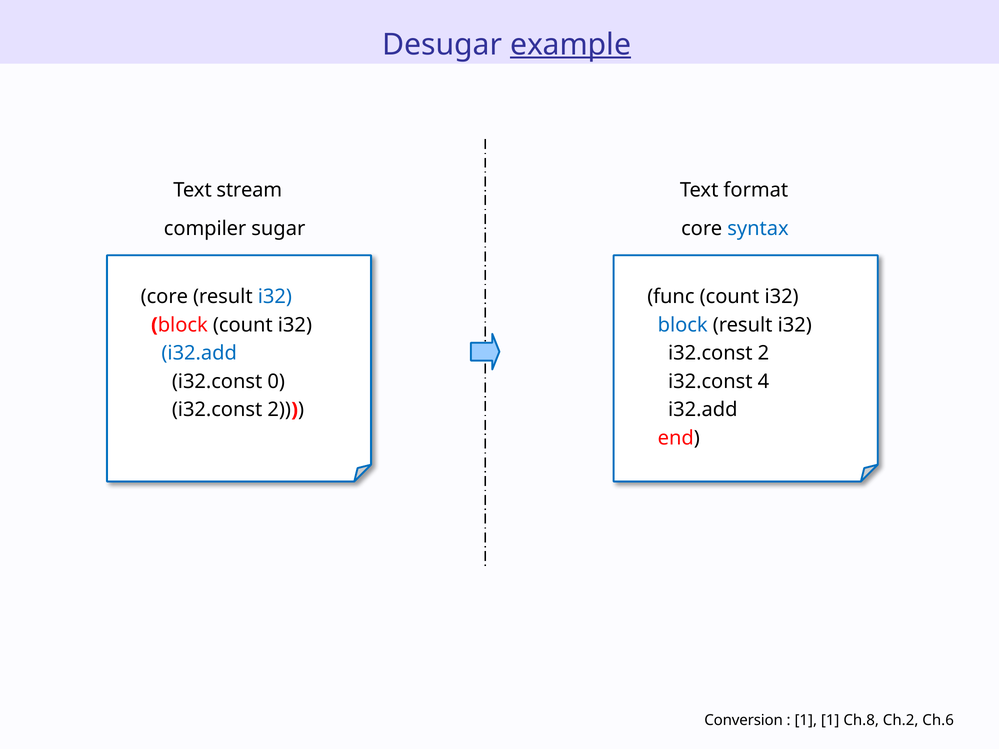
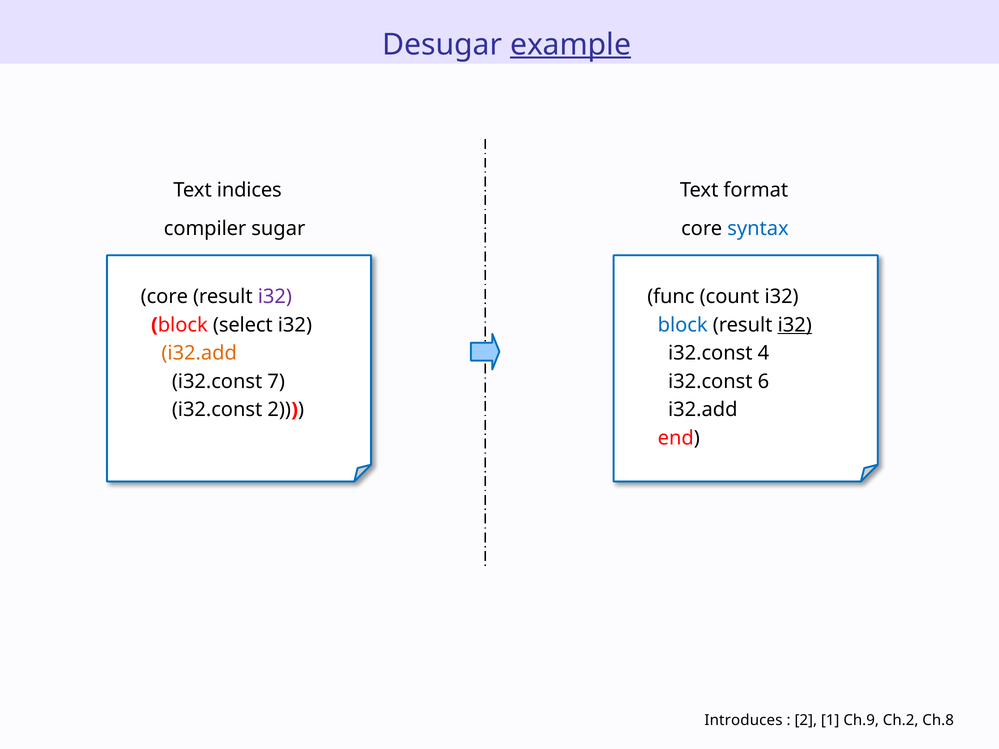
stream: stream -> indices (249, 190)
i32 colour: blue -> purple (275, 297)
block count: count -> select (243, 325)
i32 underline: none -> present (795, 325)
i32.add colour: blue -> orange (199, 353)
2: 2 -> 4 (763, 353)
0: 0 -> 7 (276, 381)
4: 4 -> 6 (763, 381)
Conversion: Conversion -> Introduces (743, 720)
1: 1 -> 2 (806, 720)
Ch.8: Ch.8 -> Ch.9 (861, 720)
Ch.6: Ch.6 -> Ch.8 (938, 720)
